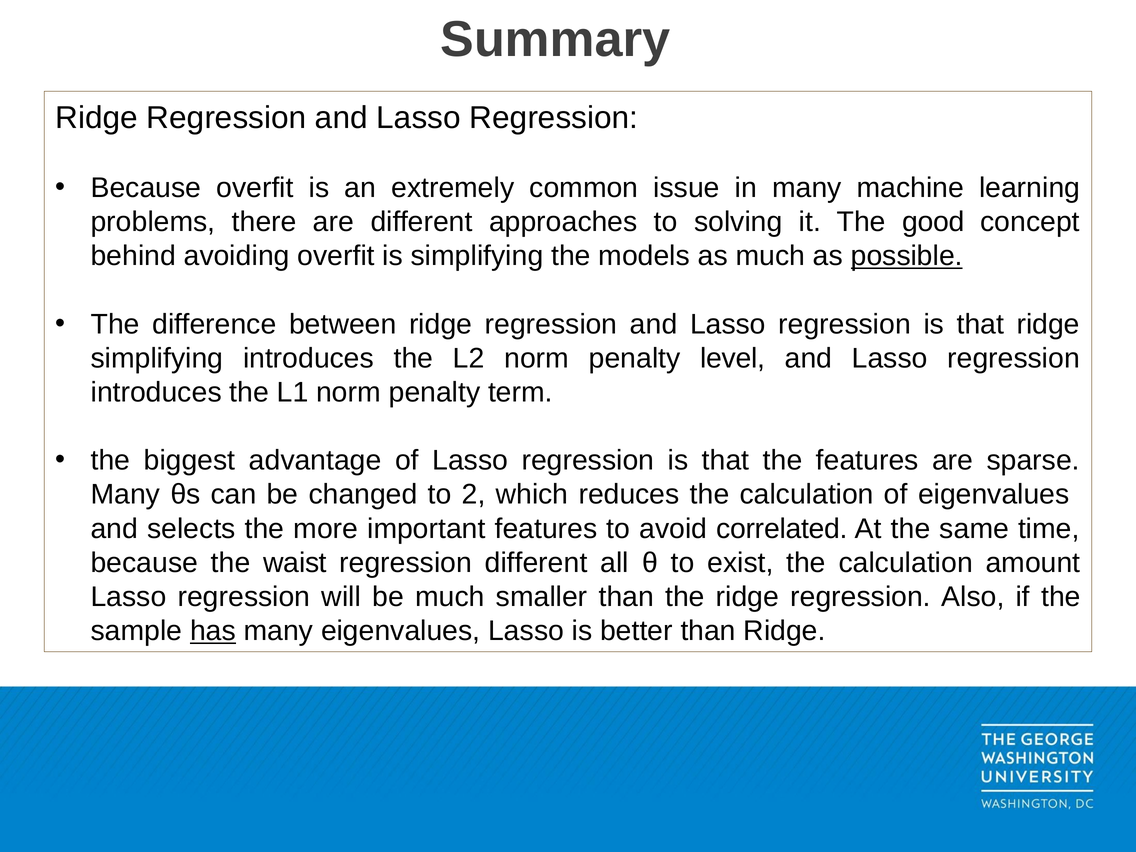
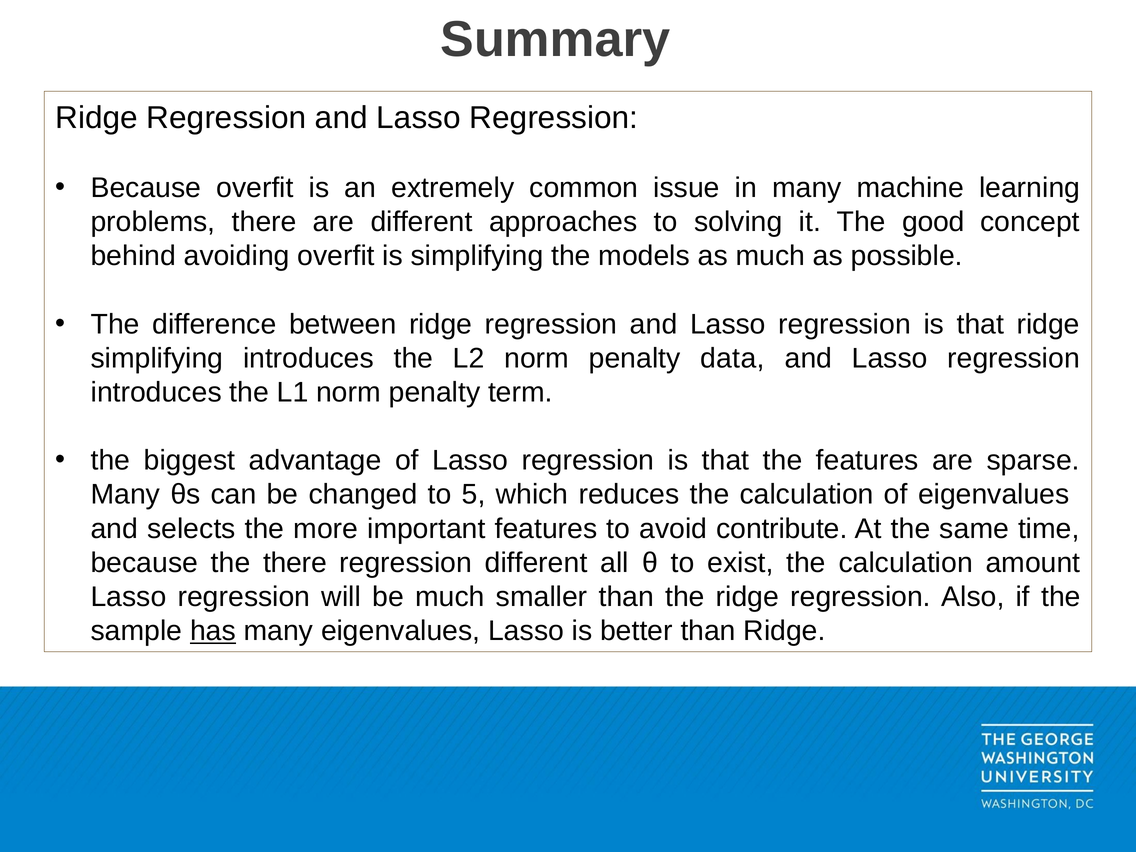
possible underline: present -> none (907, 256)
level: level -> data (732, 358)
2: 2 -> 5 (474, 495)
correlated: correlated -> contribute (782, 529)
the waist: waist -> there (295, 563)
